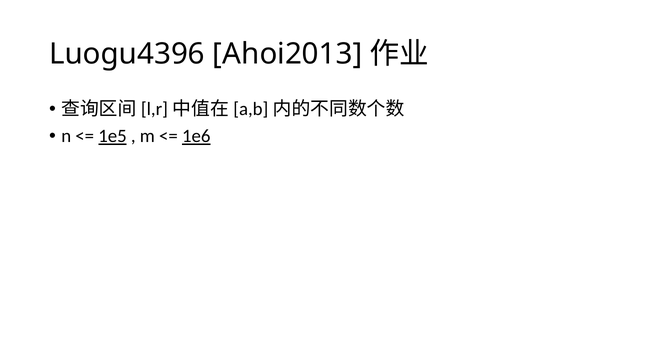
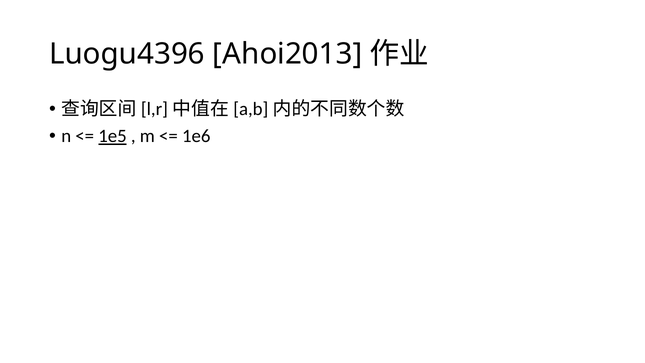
1e6 underline: present -> none (196, 136)
